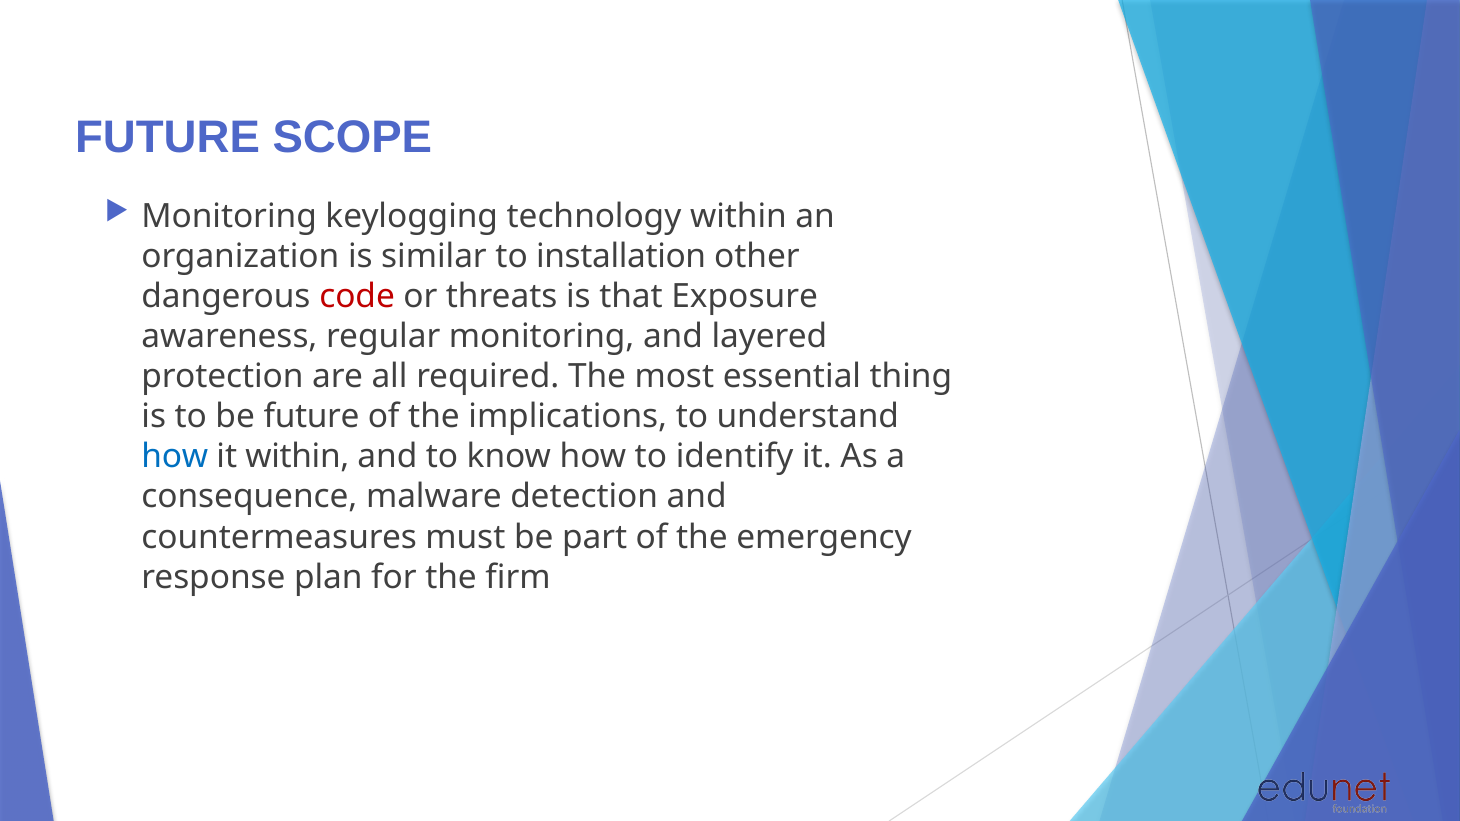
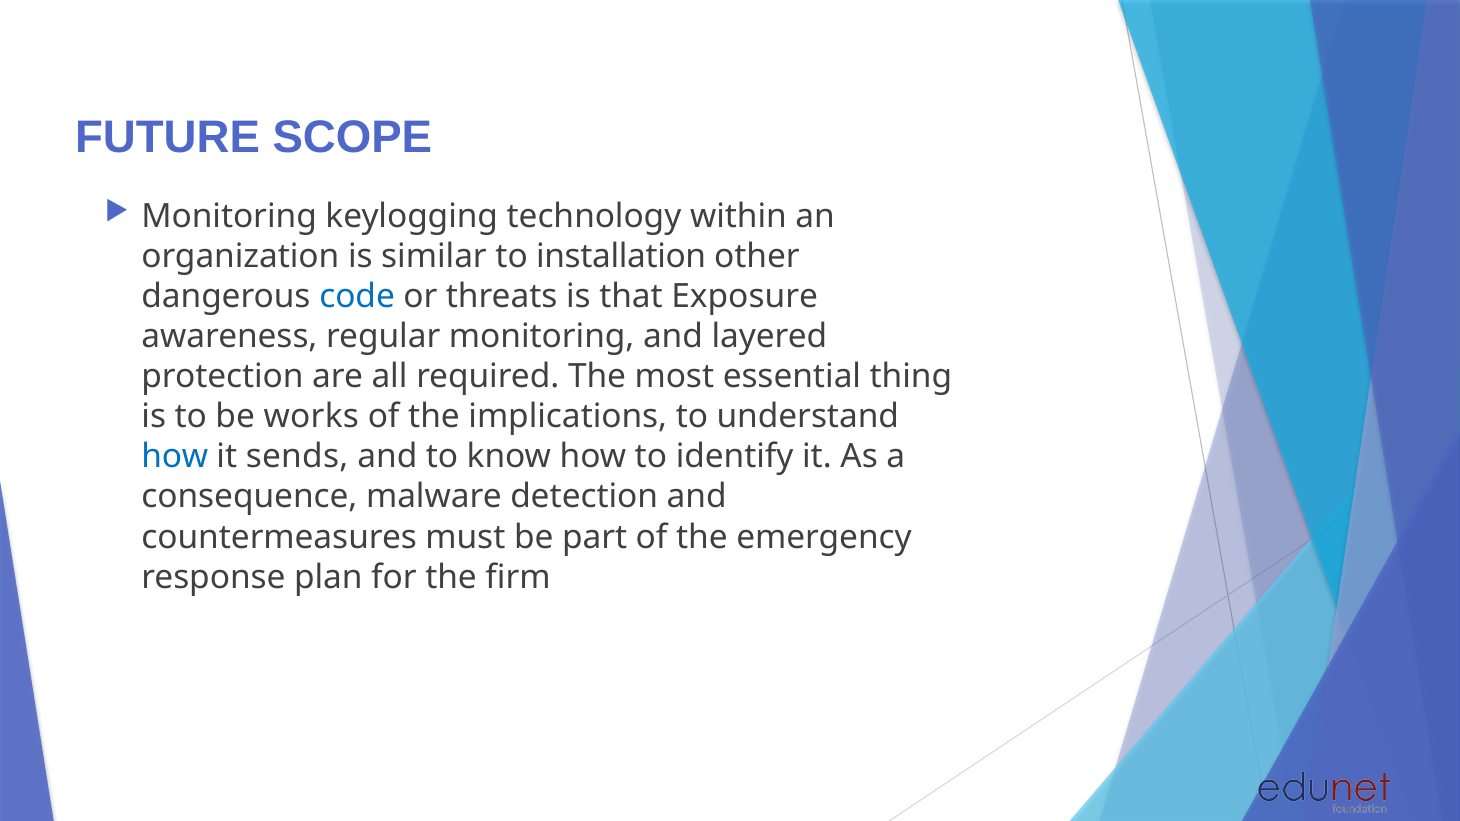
code colour: red -> blue (357, 296)
be future: future -> works (311, 417)
it within: within -> sends (297, 457)
